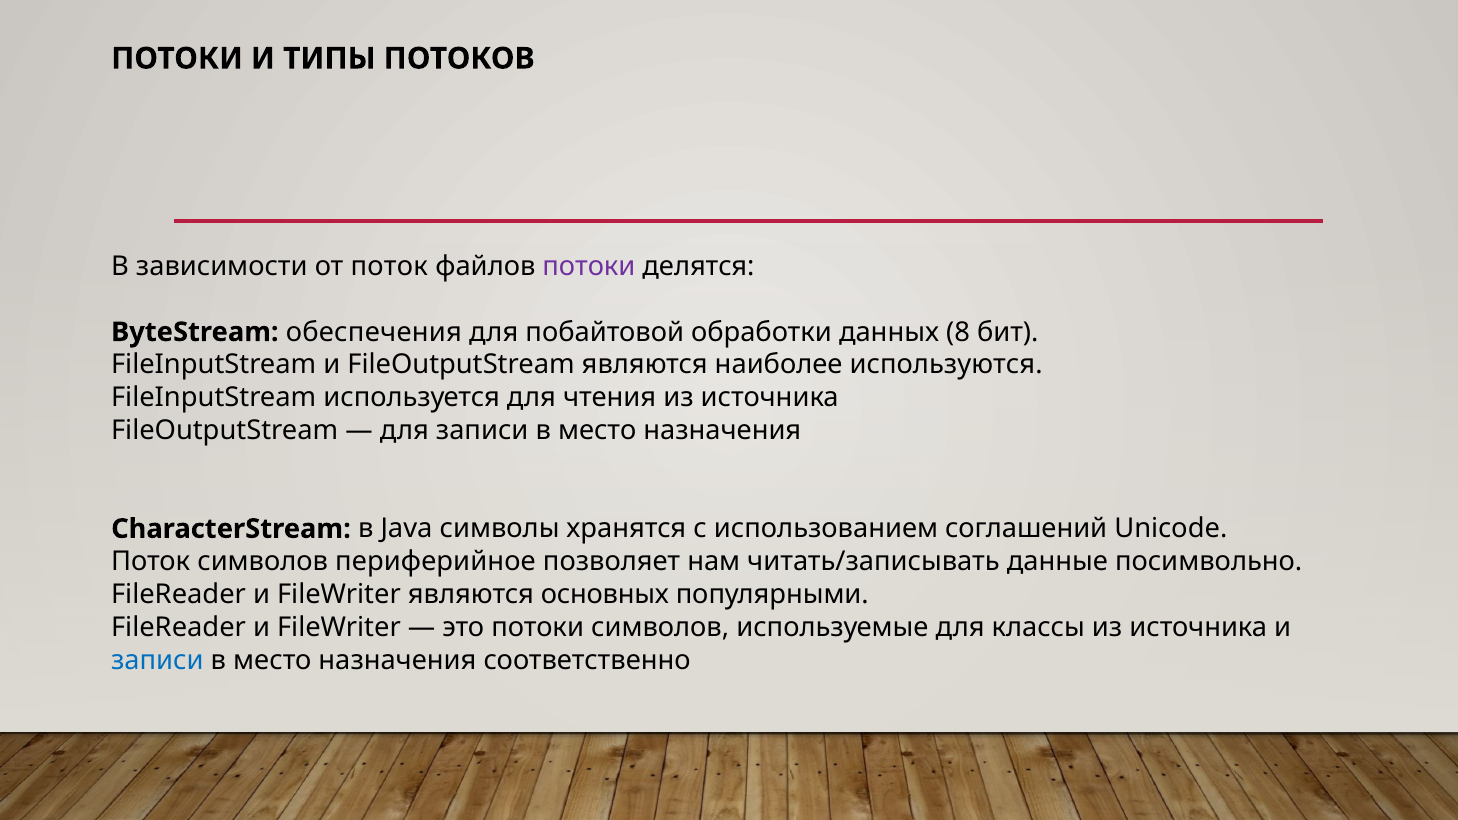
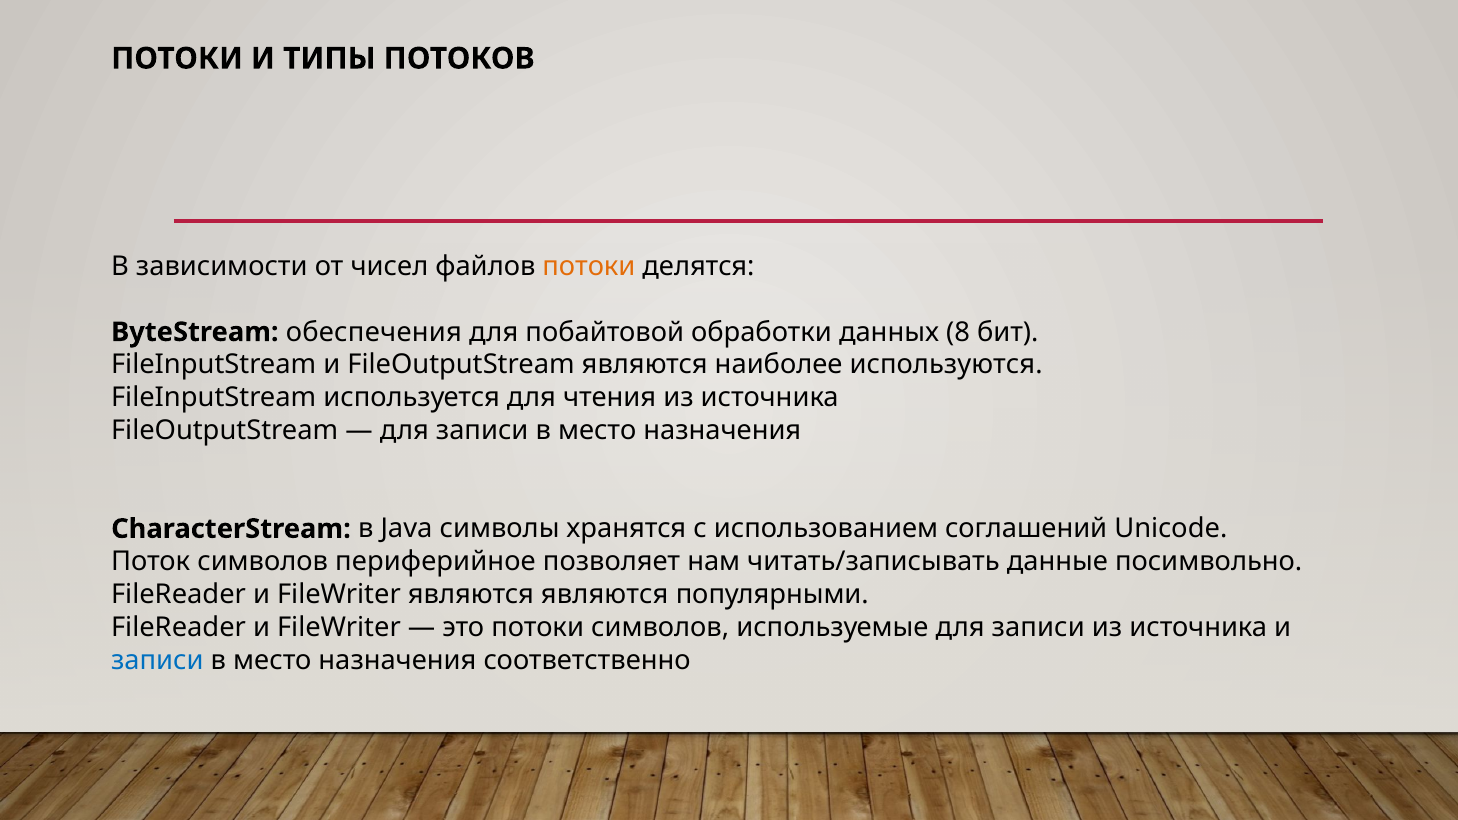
от поток: поток -> чисел (389, 266)
потоки colour: purple -> orange (589, 266)
являются основных: основных -> являются (605, 595)
используемые для классы: классы -> записи (1038, 627)
